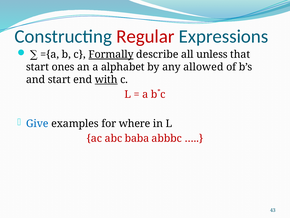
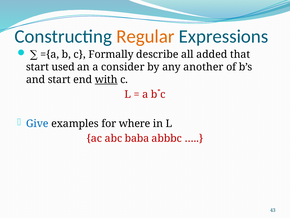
Regular colour: red -> orange (145, 36)
Formally underline: present -> none (111, 54)
unless: unless -> added (212, 54)
ones: ones -> used (63, 67)
alphabet: alphabet -> consider (123, 67)
allowed: allowed -> another (203, 67)
